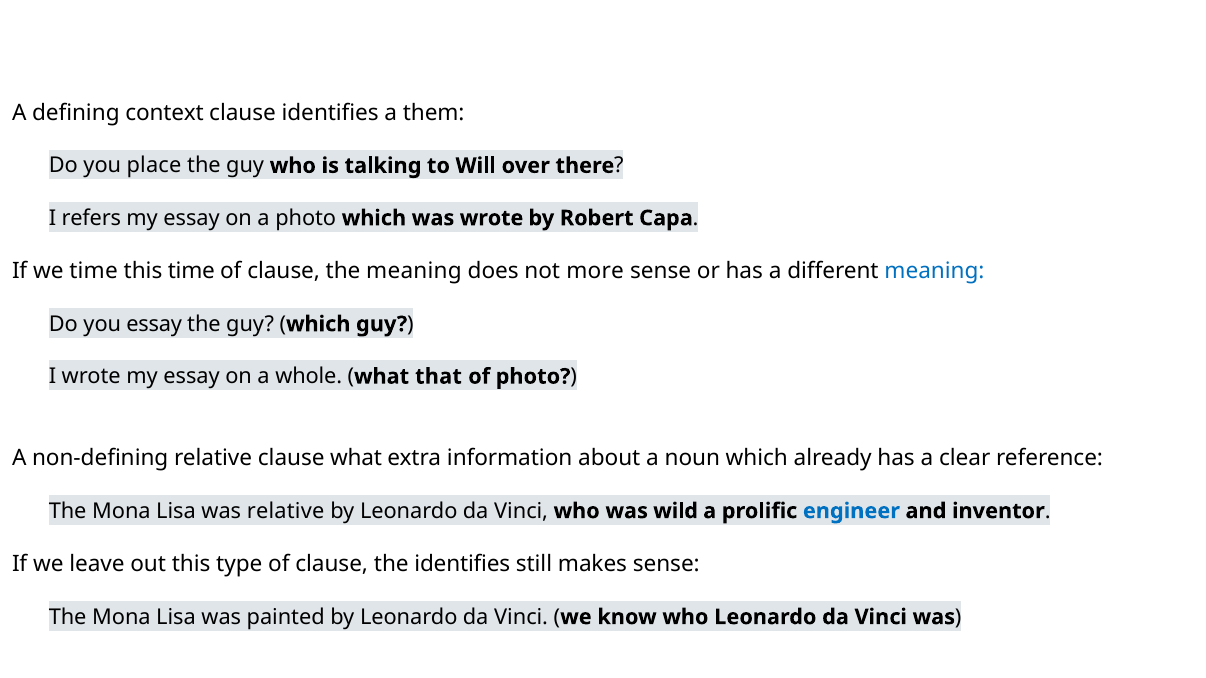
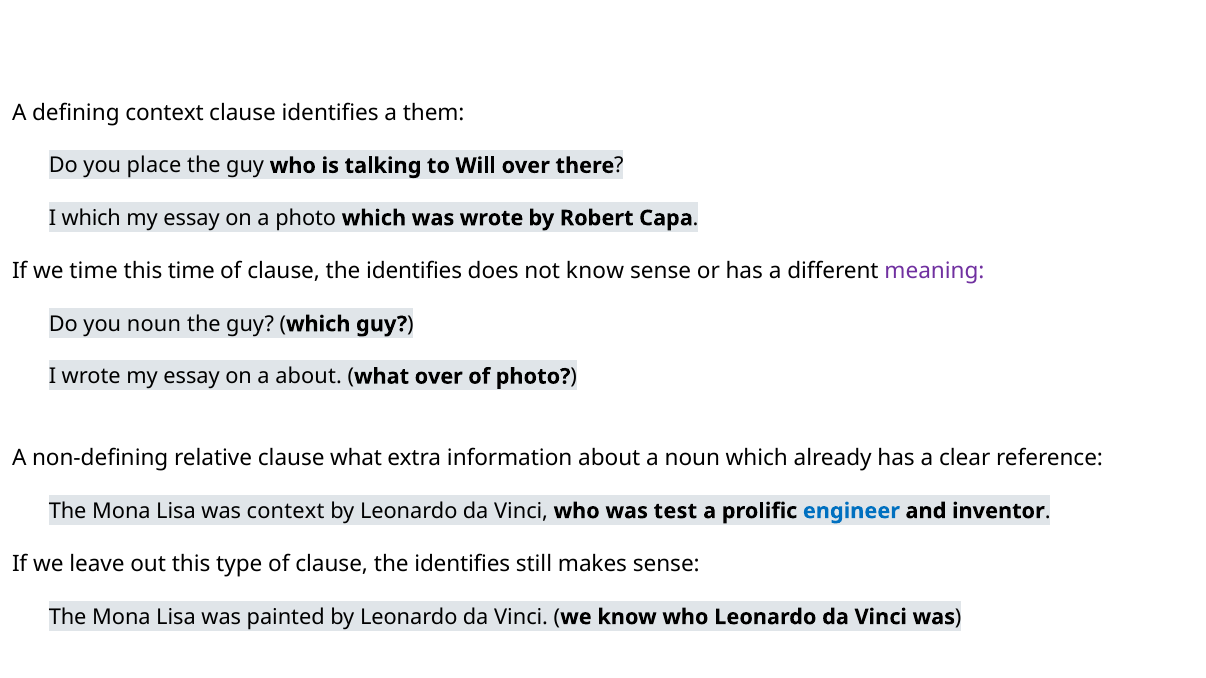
I refers: refers -> which (91, 218)
meaning: meaning -> identifies (414, 271)
not more: more -> know (595, 271)
meaning colour: blue -> purple (934, 271)
you essay: essay -> noun (154, 324)
a whole: whole -> about (309, 377)
what that: that -> over (439, 377)
was relative: relative -> context (286, 511)
wild: wild -> test (675, 511)
